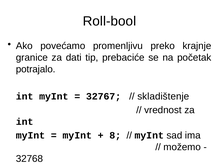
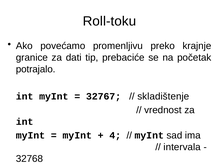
Roll-bool: Roll-bool -> Roll-toku (109, 21)
8: 8 -> 4 (115, 136)
možemo: možemo -> intervala (182, 147)
